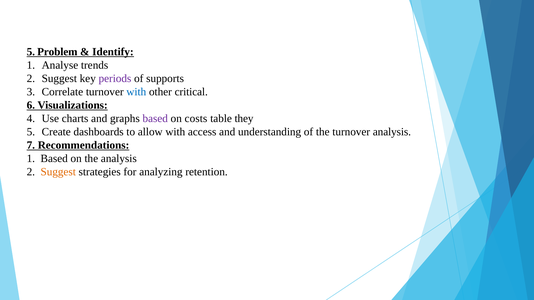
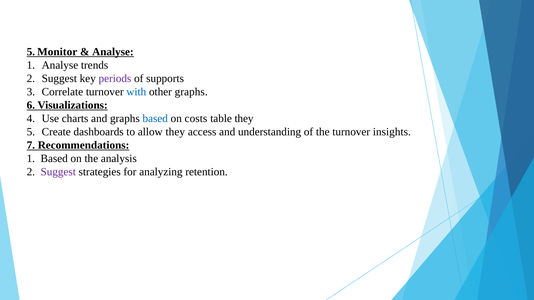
Problem: Problem -> Monitor (57, 52)
Identify: Identify -> Analyse (113, 52)
other critical: critical -> graphs (191, 92)
based colour: purple -> blue (155, 119)
allow with: with -> they (175, 132)
turnover analysis: analysis -> insights (392, 132)
Suggest colour: orange -> purple (58, 172)
